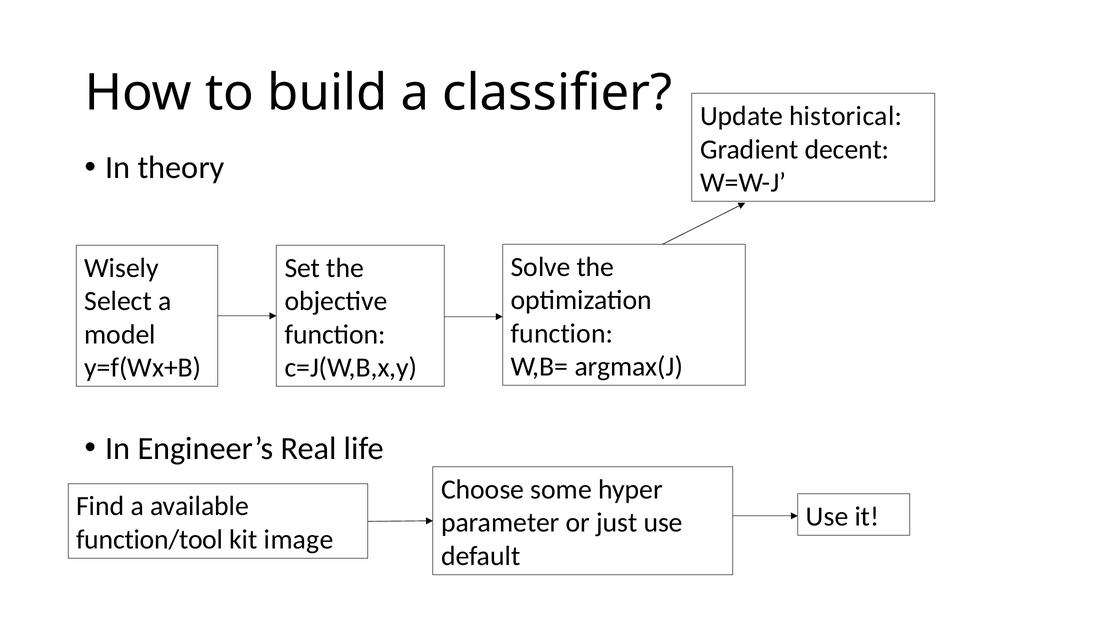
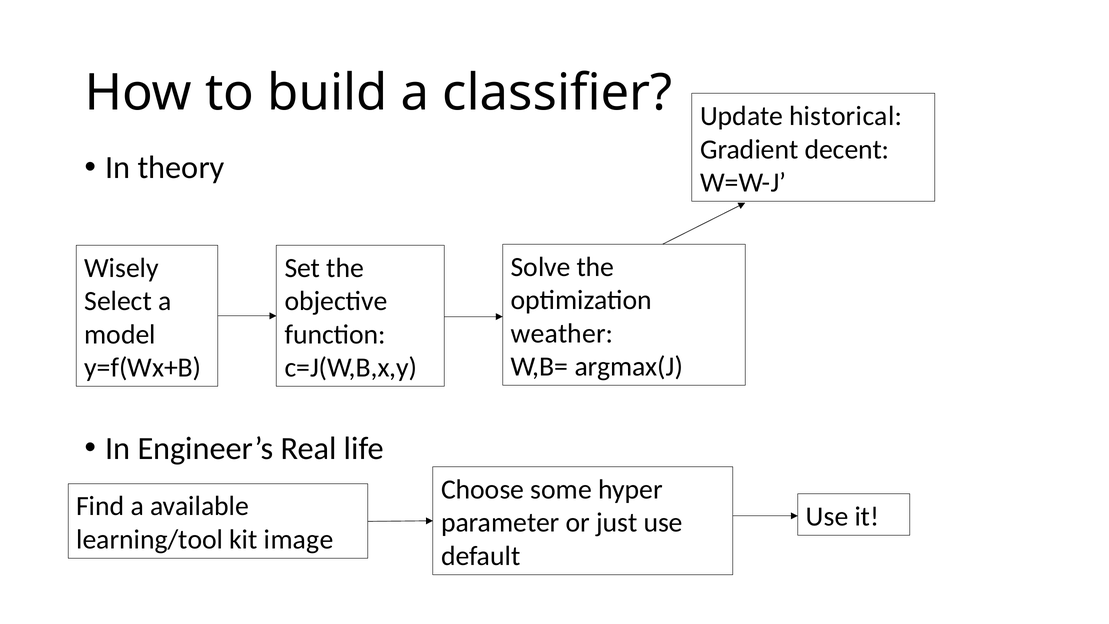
function: function -> weather (562, 333)
function/tool: function/tool -> learning/tool (150, 539)
